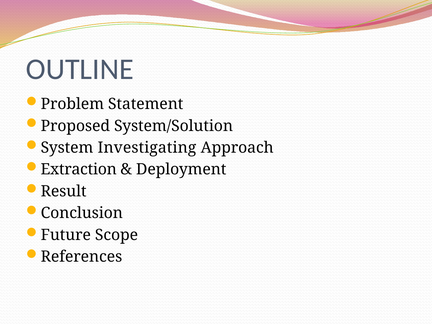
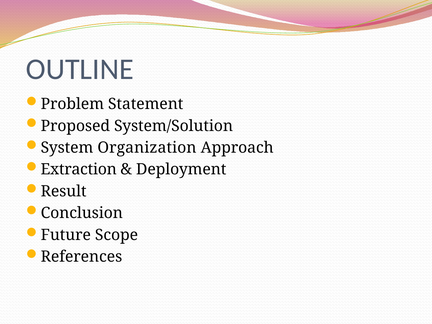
Investigating: Investigating -> Organization (147, 148)
